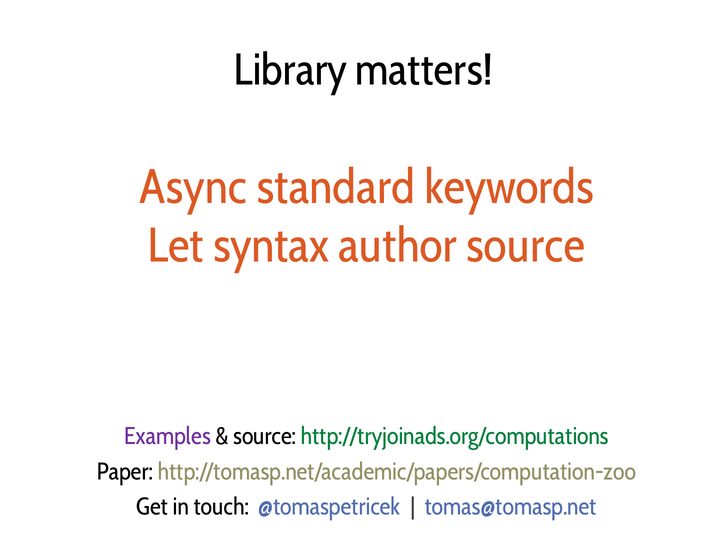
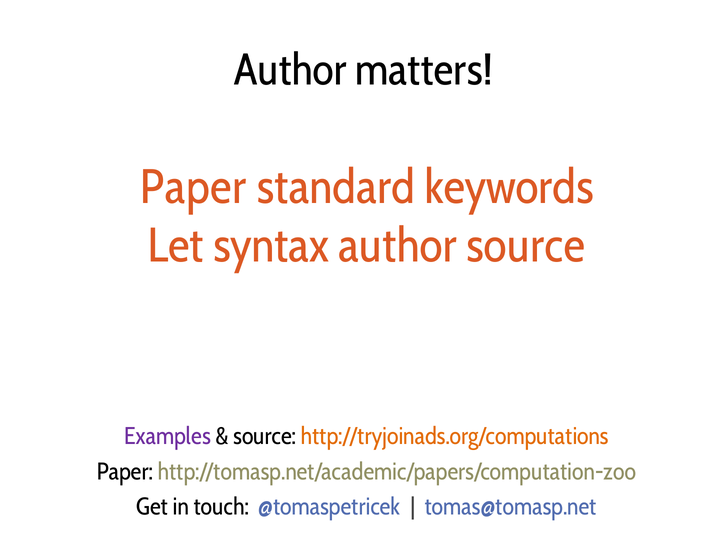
Library: Library -> Author (290, 70)
Async: Async -> Paper (193, 188)
http://tryjoinads.org/computations colour: green -> orange (455, 437)
